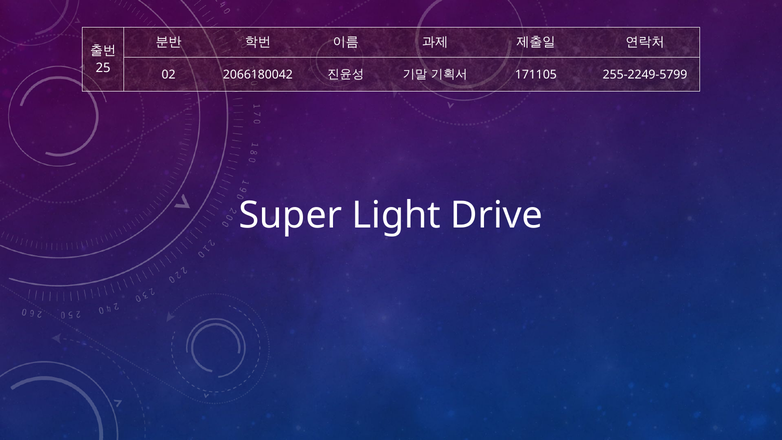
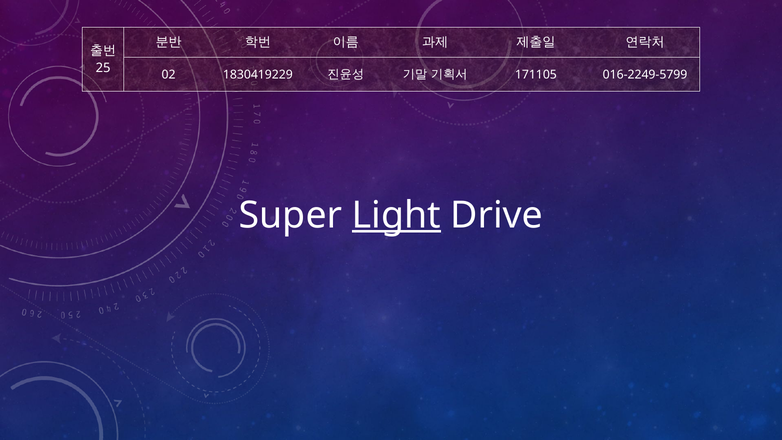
2066180042: 2066180042 -> 1830419229 (258, 75)
255-2249-5799: 255-2249-5799 -> 016-2249-5799 (645, 75)
Light underline: none -> present (396, 215)
